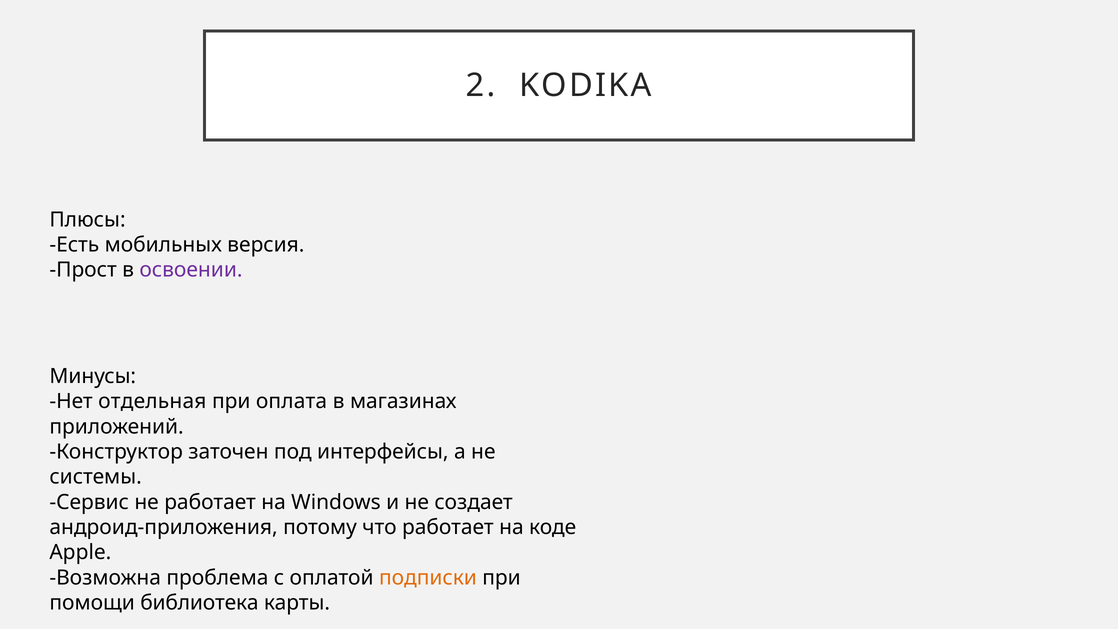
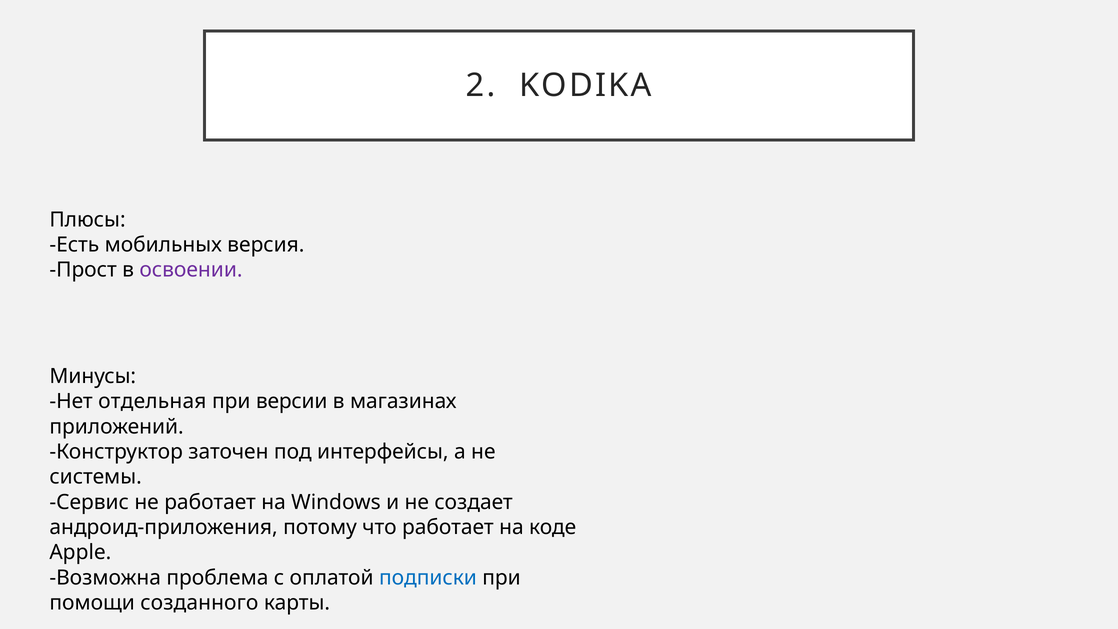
оплата: оплата -> версии (292, 401)
подписки colour: orange -> blue (428, 577)
библиотека: библиотека -> созданного (199, 603)
